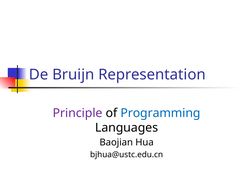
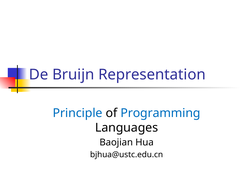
Principle colour: purple -> blue (78, 114)
